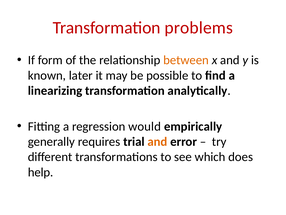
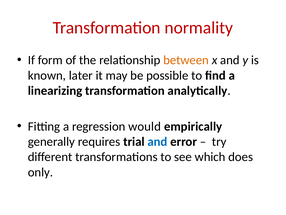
problems: problems -> normality (199, 28)
and colour: orange -> blue (157, 141)
help: help -> only (41, 172)
